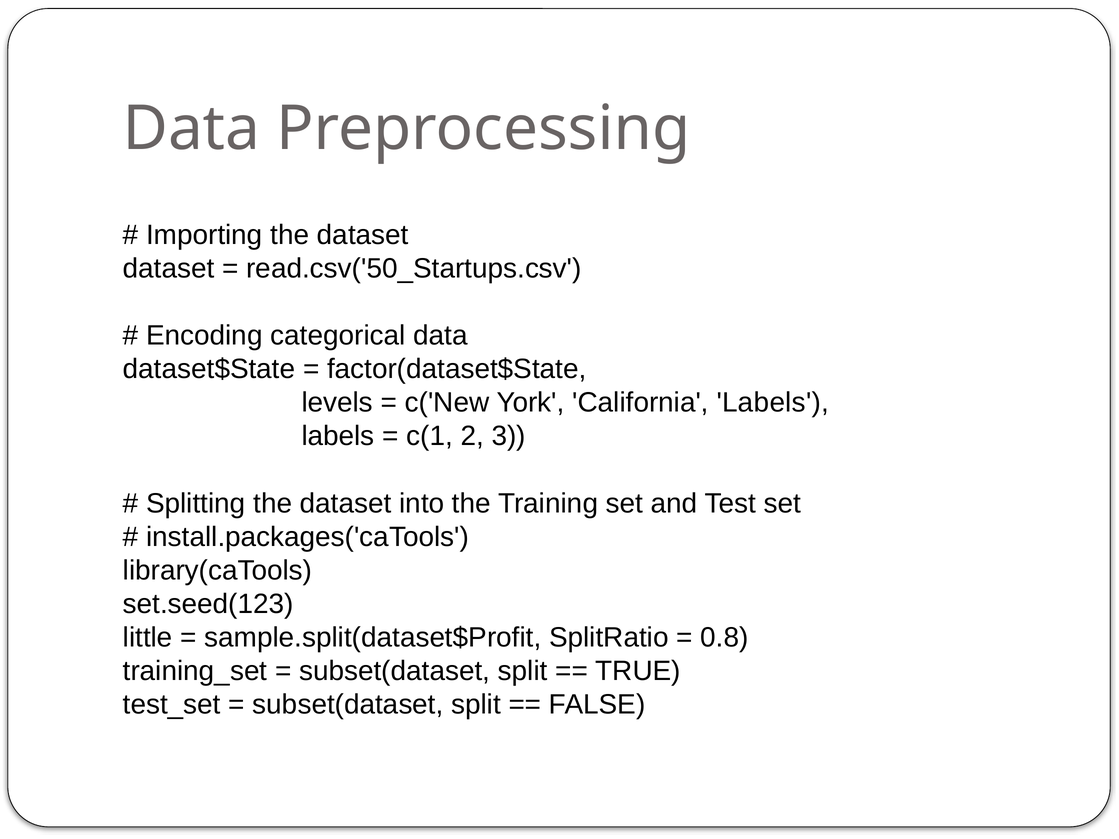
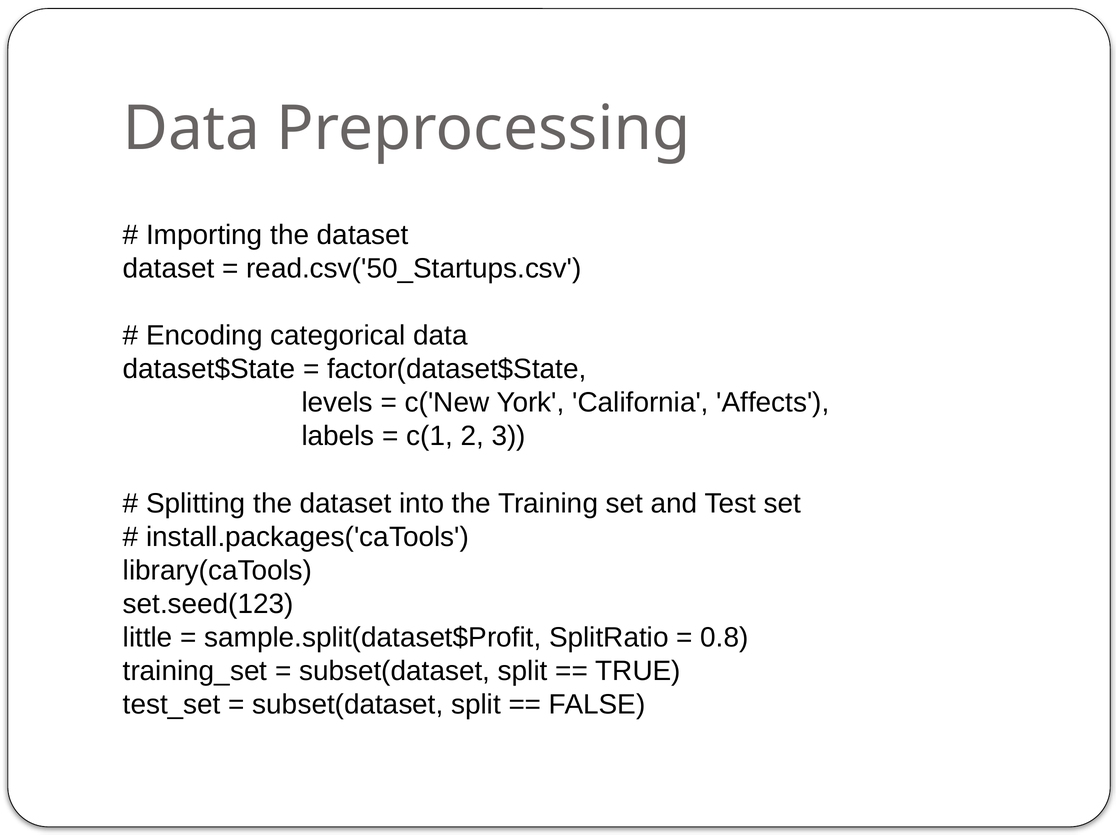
California Labels: Labels -> Affects (773, 403)
